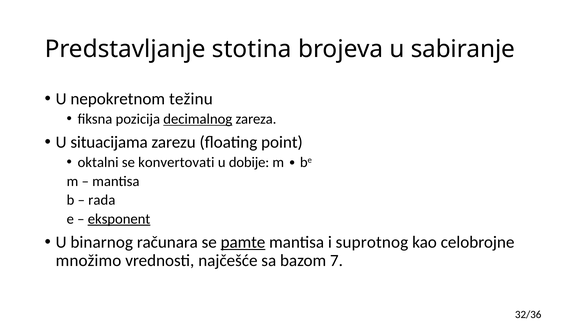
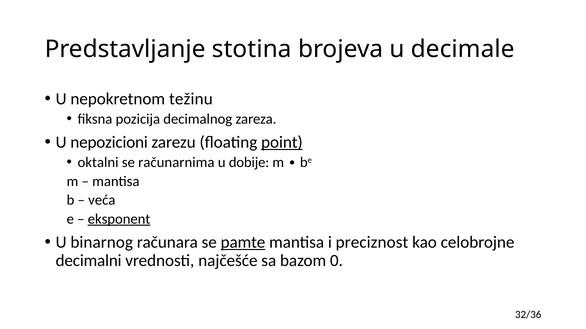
sabiranje: sabiranje -> decimale (463, 49)
decimalnog underline: present -> none (198, 119)
situacijama: situacijama -> nepozicioni (109, 143)
point underline: none -> present (282, 143)
konvertovati: konvertovati -> računarnima (176, 163)
rada: rada -> veća (102, 200)
suprotnog: suprotnog -> preciznost (372, 243)
množimo: množimo -> decimalni (89, 261)
7: 7 -> 0 (336, 261)
